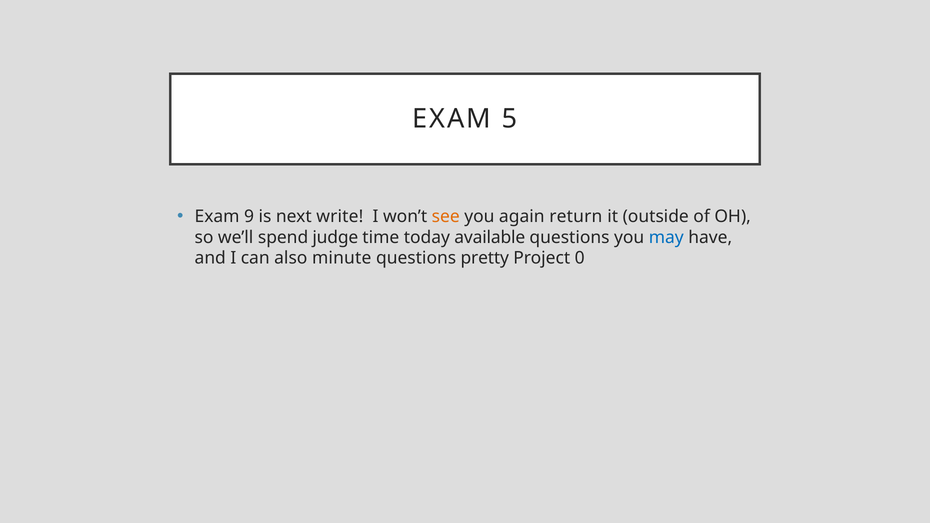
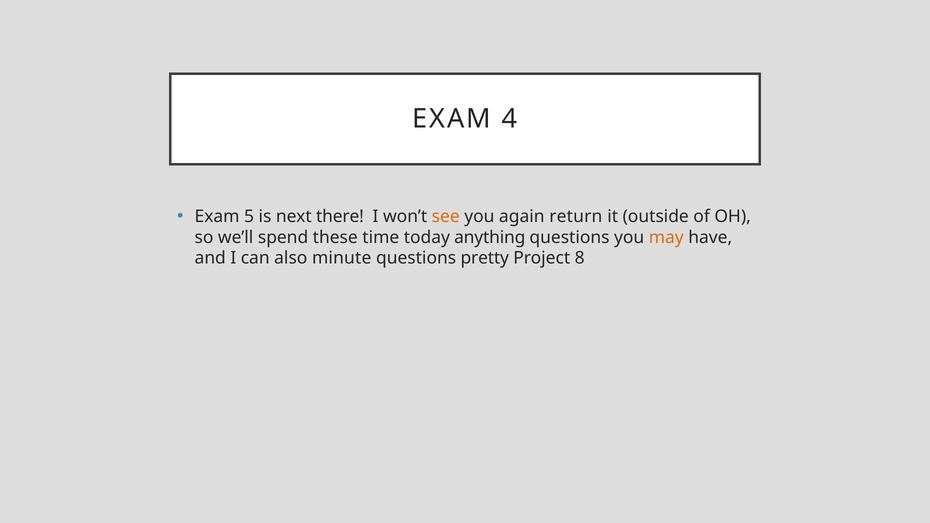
5: 5 -> 4 (510, 119)
9: 9 -> 5 (249, 216)
write: write -> there (340, 216)
judge: judge -> these (335, 237)
available: available -> anything (490, 237)
may colour: blue -> orange (666, 237)
0: 0 -> 8 (580, 258)
